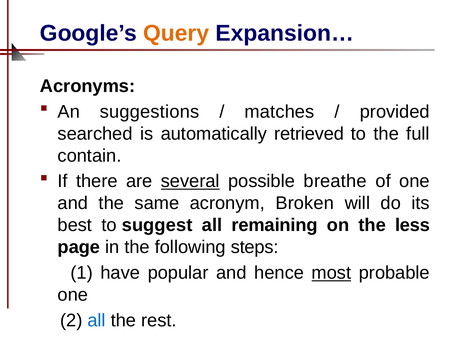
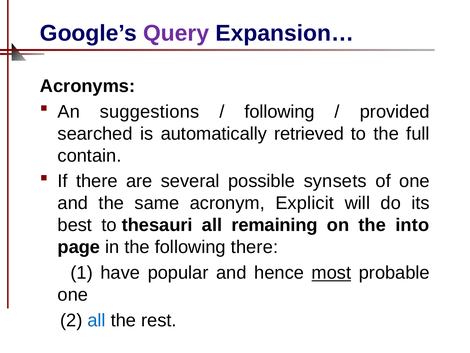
Query colour: orange -> purple (176, 33)
matches: matches -> following (280, 112)
several underline: present -> none (190, 181)
breathe: breathe -> synsets (335, 181)
Broken: Broken -> Explicit (305, 203)
suggest: suggest -> thesauri (157, 225)
less: less -> into (412, 225)
following steps: steps -> there (255, 247)
